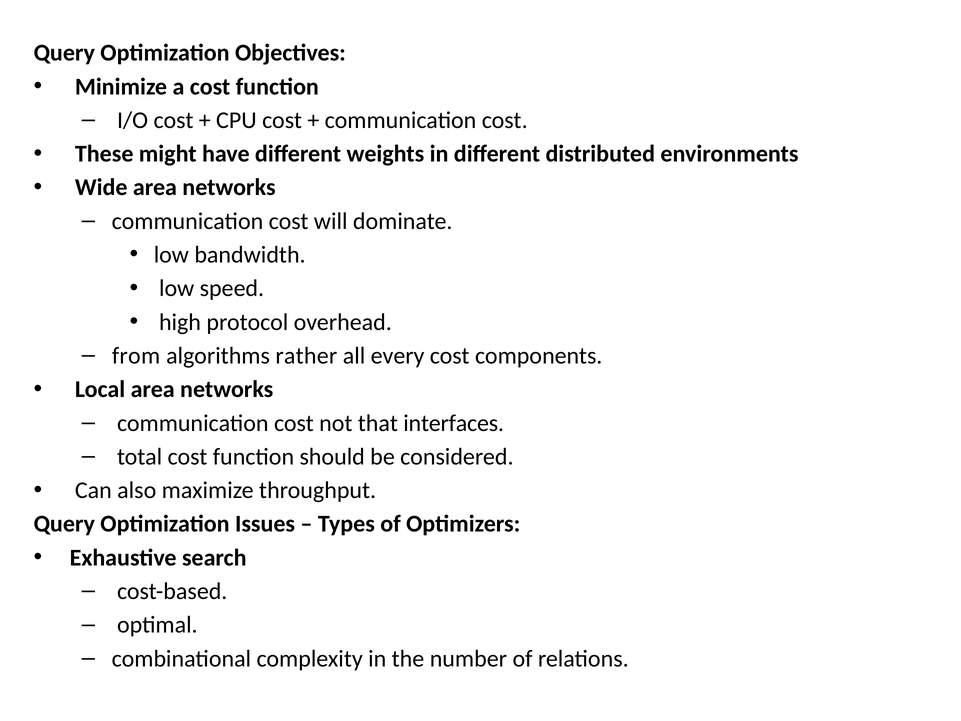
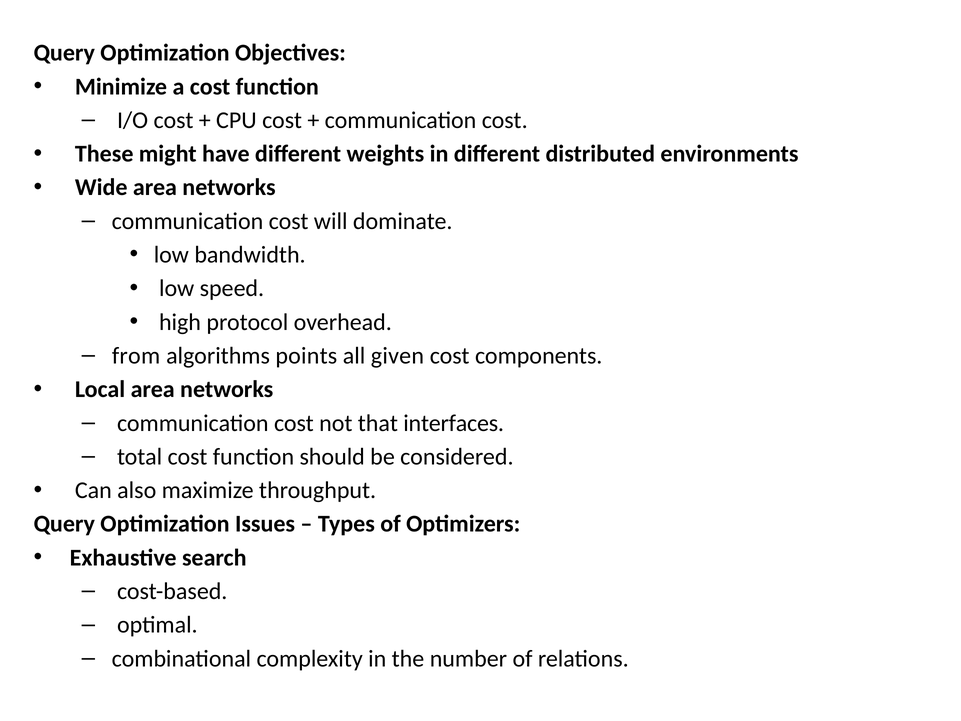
rather: rather -> points (306, 356)
every: every -> given (397, 356)
